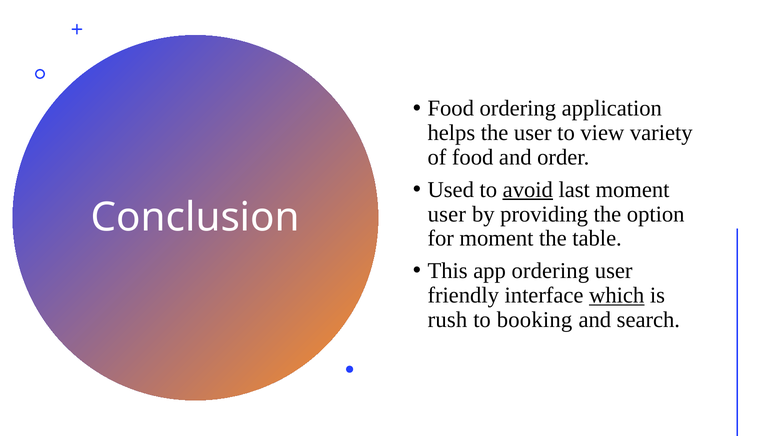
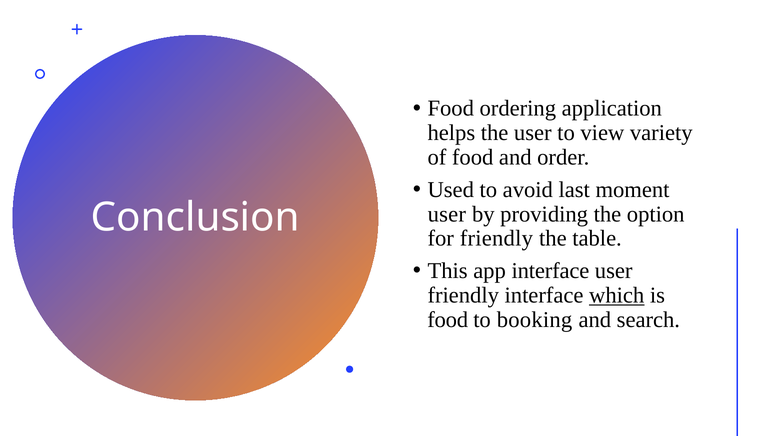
avoid underline: present -> none (528, 190)
for moment: moment -> friendly (496, 239)
app ordering: ordering -> interface (550, 271)
rush: rush -> food (448, 320)
